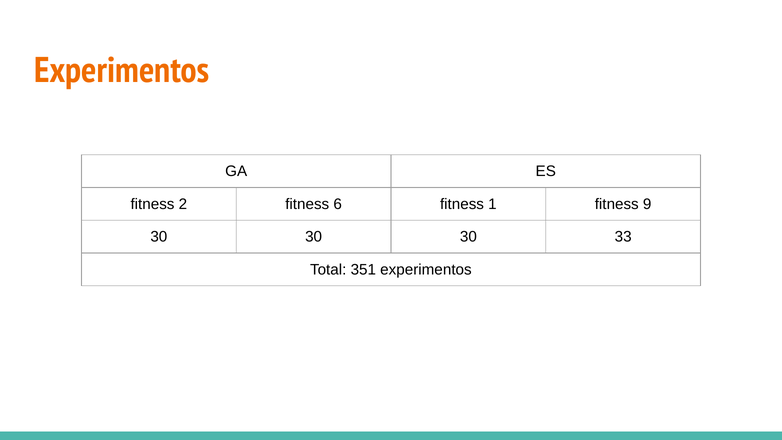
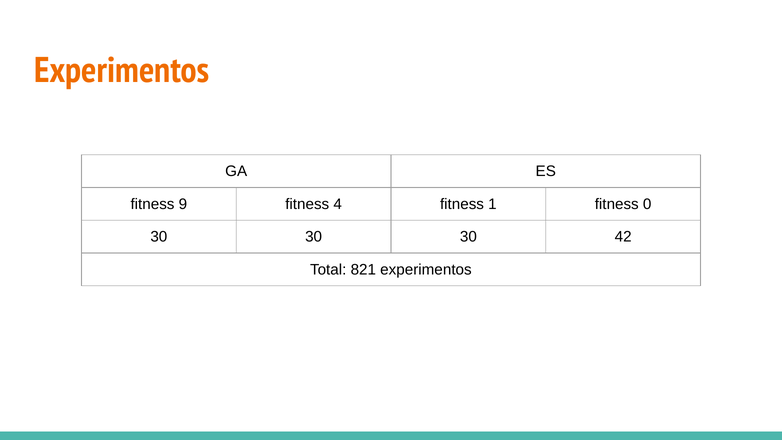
2: 2 -> 9 (183, 204)
6: 6 -> 4 (338, 204)
9: 9 -> 0 (647, 204)
33: 33 -> 42 (623, 237)
351: 351 -> 821 (363, 269)
